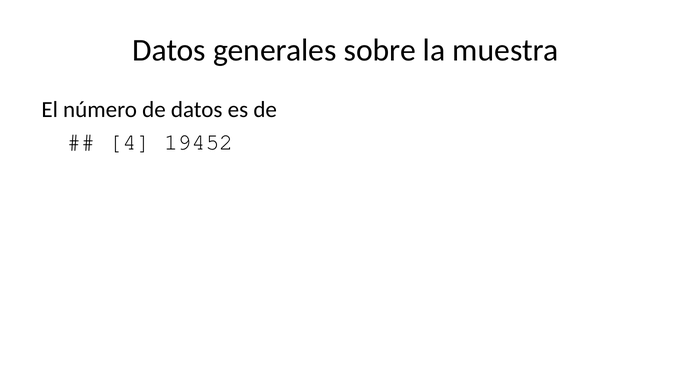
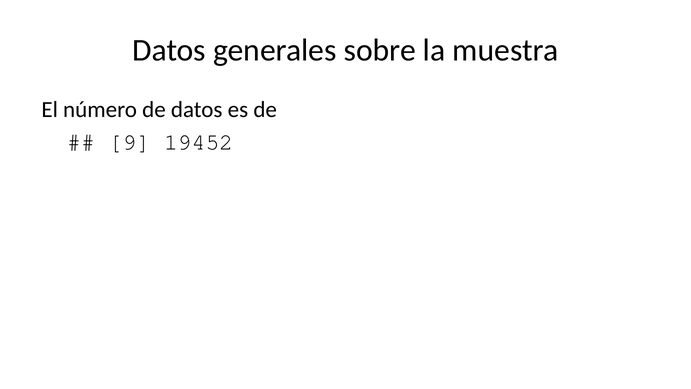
4: 4 -> 9 (130, 142)
